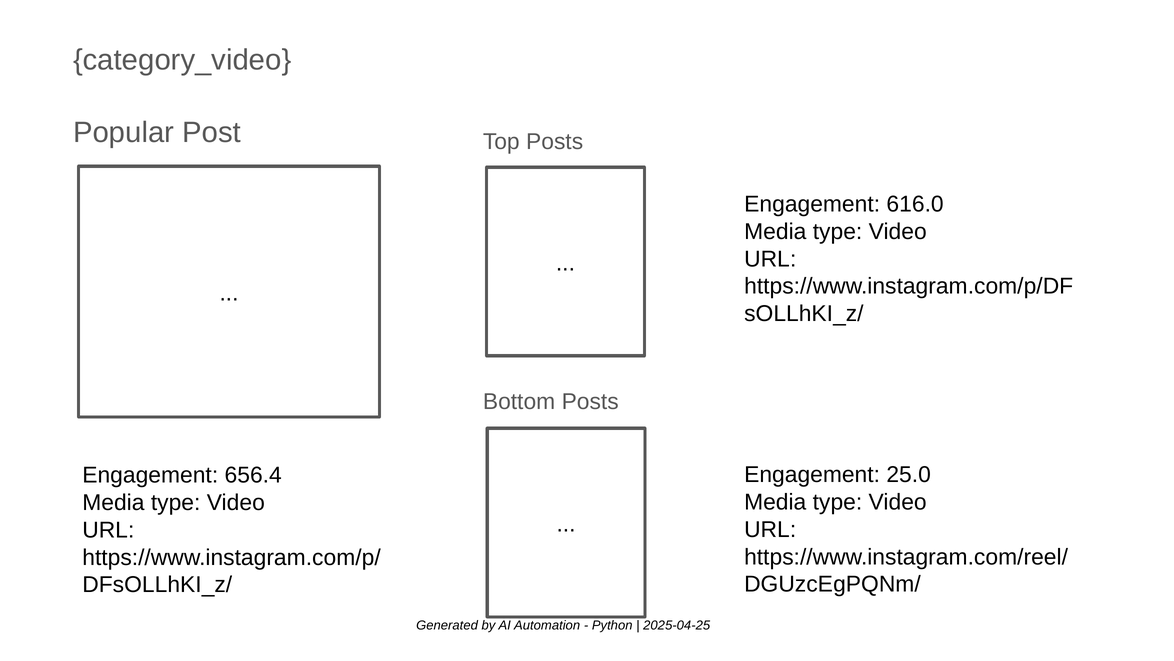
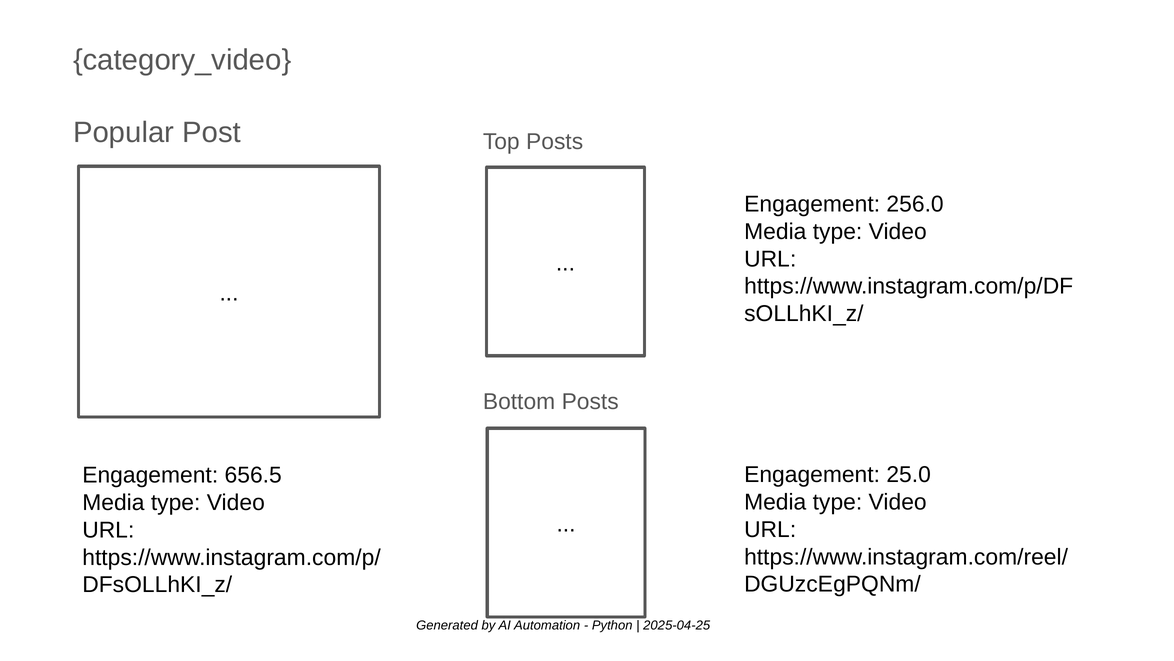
616.0: 616.0 -> 256.0 (915, 204)
656.4: 656.4 -> 656.5 (253, 475)
